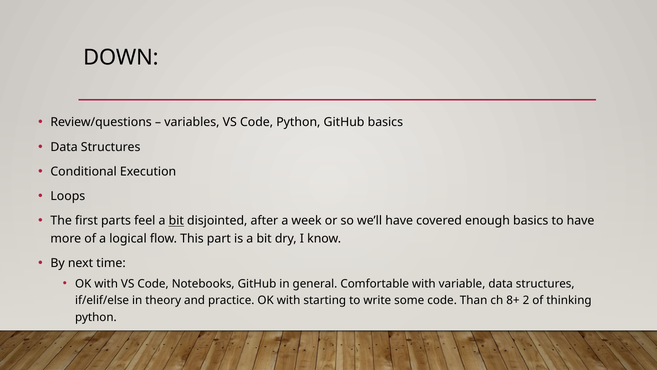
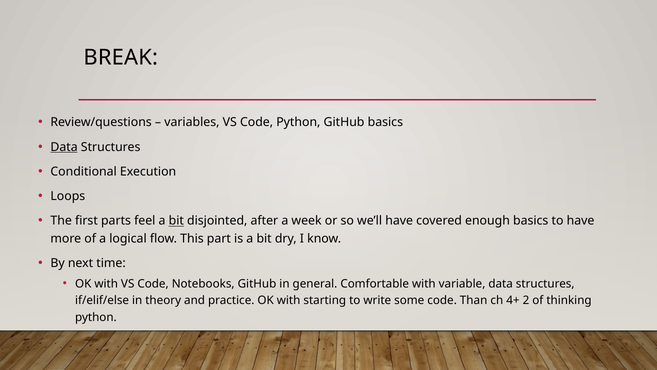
DOWN: DOWN -> BREAK (121, 58)
Data underline: none -> present (64, 147)
8+: 8+ -> 4+ (513, 300)
